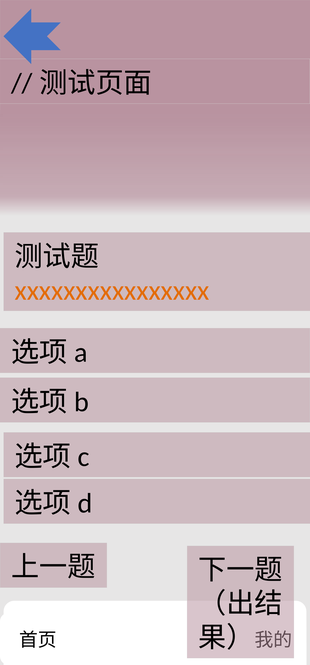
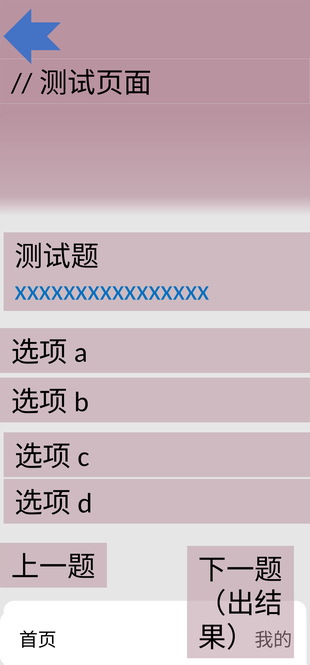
xxxxxxxxxxxxxxxx colour: orange -> blue (112, 290)
